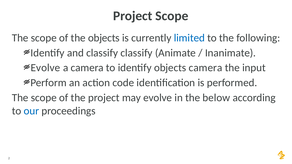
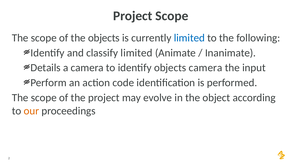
classify classify: classify -> limited (136, 53)
Evolve: Evolve -> Details (46, 68)
below: below -> object (216, 98)
our colour: blue -> orange (31, 111)
